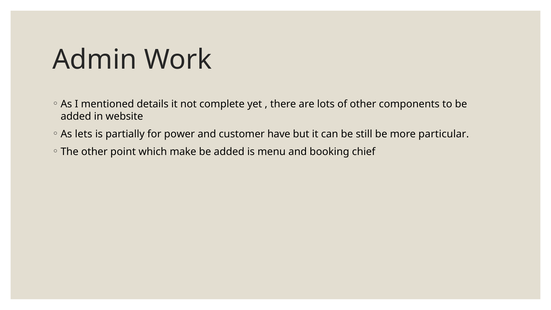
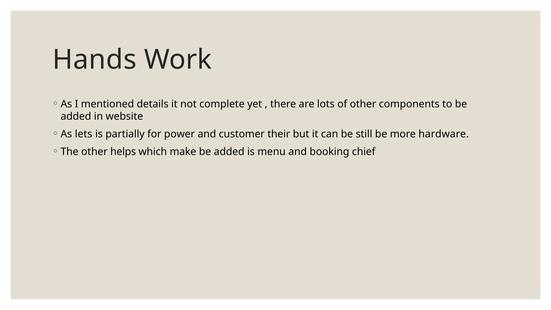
Admin: Admin -> Hands (94, 60)
have: have -> their (279, 134)
particular: particular -> hardware (444, 134)
point: point -> helps (123, 152)
